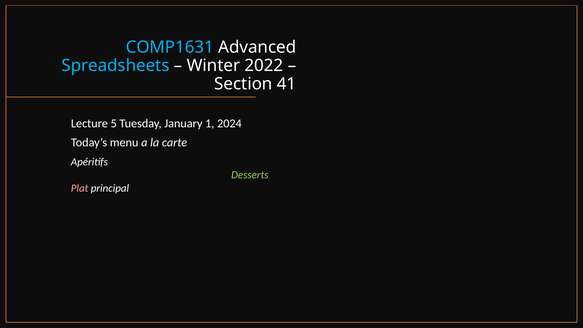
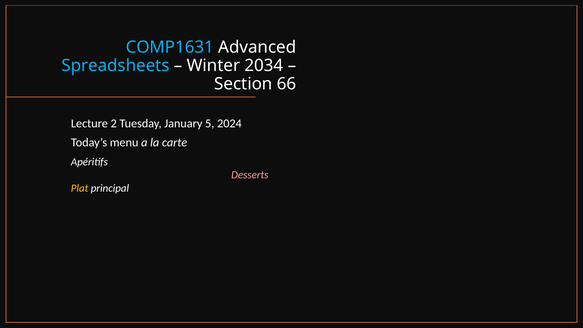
2022: 2022 -> 2034 (264, 66)
41: 41 -> 66 (287, 84)
5: 5 -> 2 (114, 123)
1: 1 -> 5 (210, 123)
Desserts colour: light green -> pink (250, 175)
Plat colour: pink -> yellow (80, 188)
